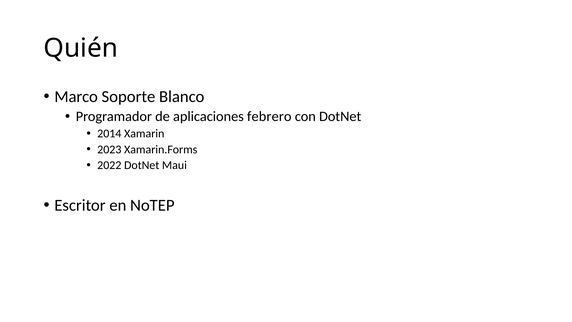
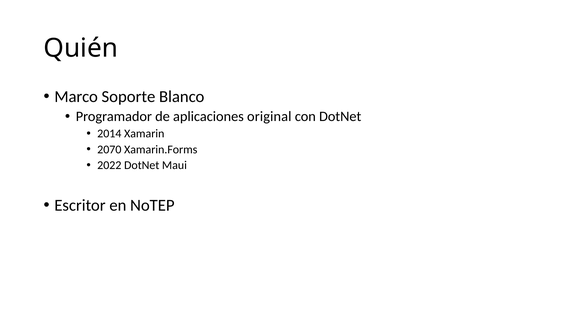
febrero: febrero -> original (269, 116)
2023: 2023 -> 2070 (109, 149)
